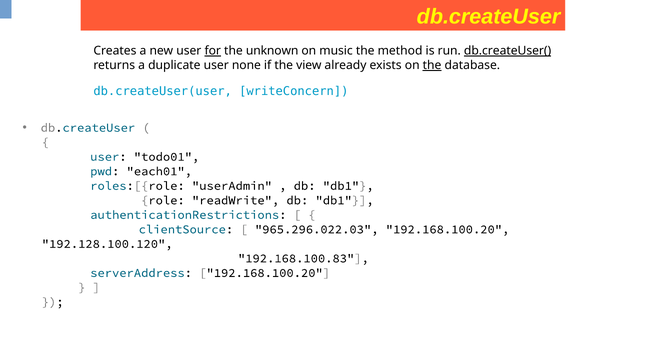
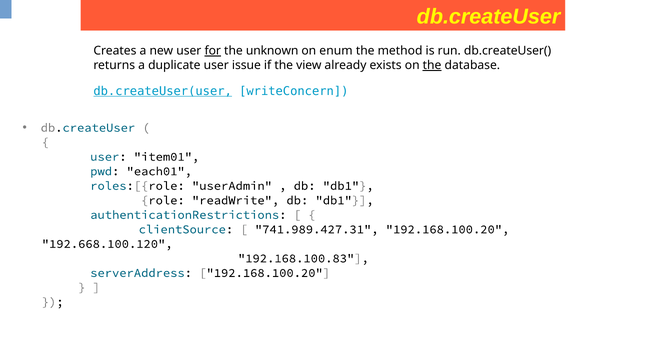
music: music -> enum (336, 51)
db.createUser( underline: present -> none (508, 51)
none: none -> issue (246, 65)
db.createUser(user underline: none -> present (163, 91)
todo01: todo01 -> item01 (167, 157)
965.296.022.03: 965.296.022.03 -> 741.989.427.31 (317, 230)
192.128.100.120: 192.128.100.120 -> 192.668.100.120 (107, 244)
